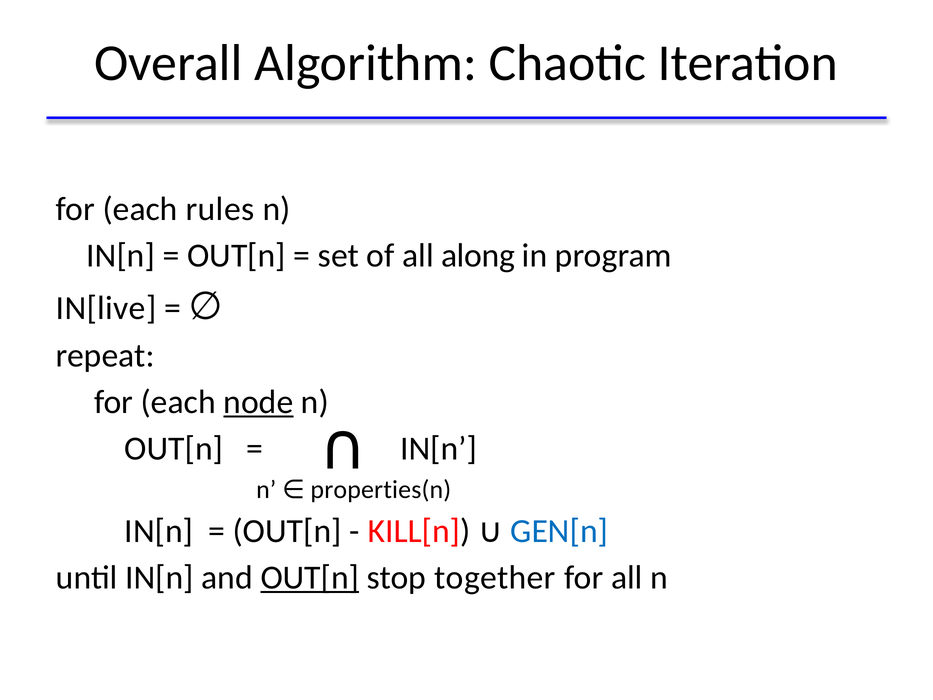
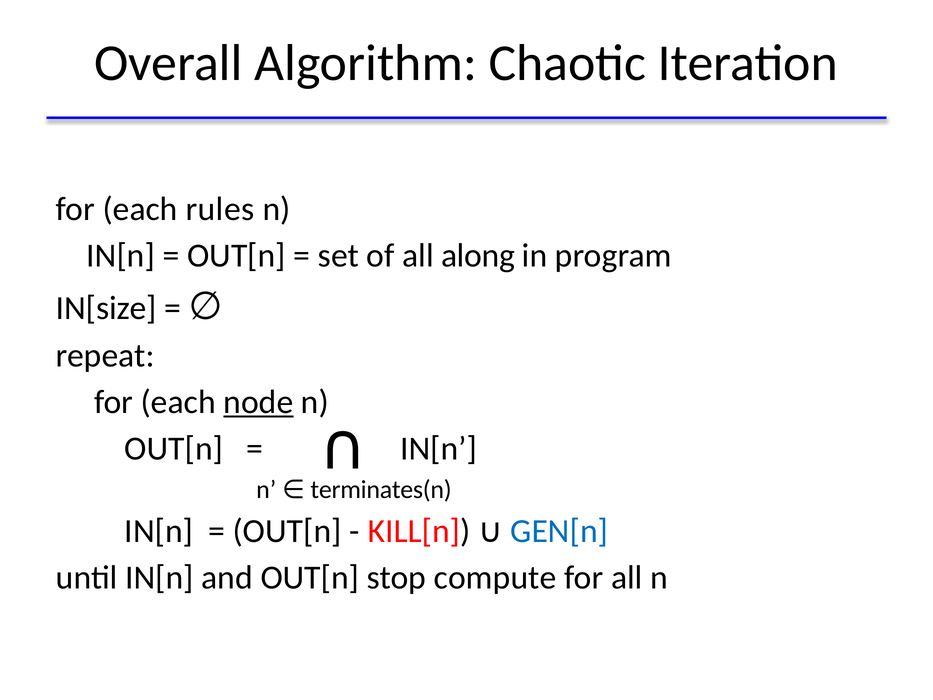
IN[live: IN[live -> IN[size (106, 308)
properties(n: properties(n -> terminates(n (381, 490)
OUT[n underline: present -> none (310, 577)
together: together -> compute (495, 577)
